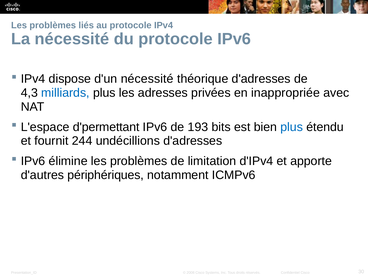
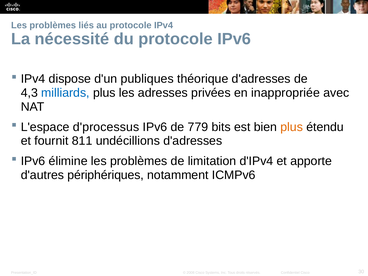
d'un nécessité: nécessité -> publiques (147, 79)
d'permettant: d'permettant -> d'processus (106, 127)
193: 193 -> 779 (198, 127)
plus colour: blue -> orange (292, 127)
244: 244 -> 811 (82, 141)
